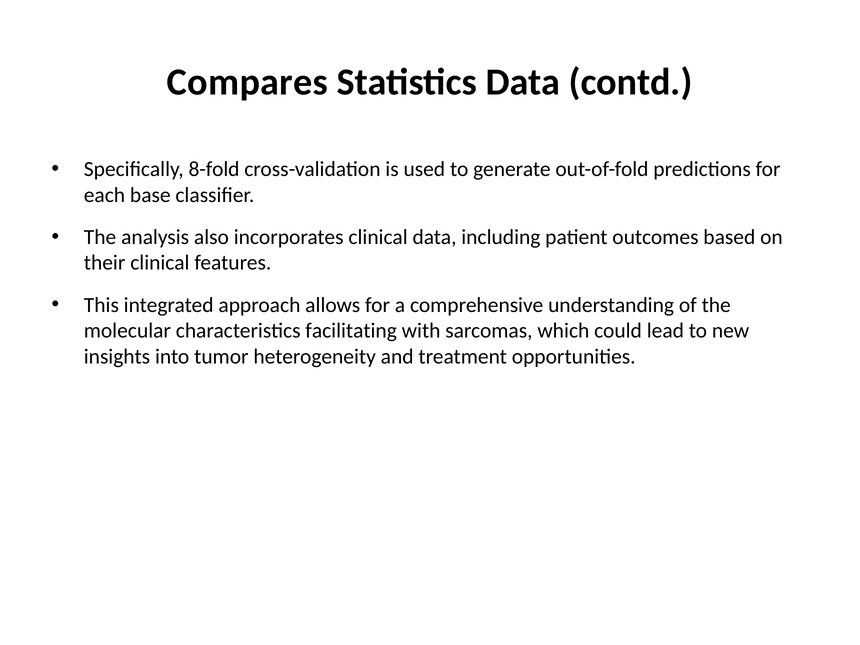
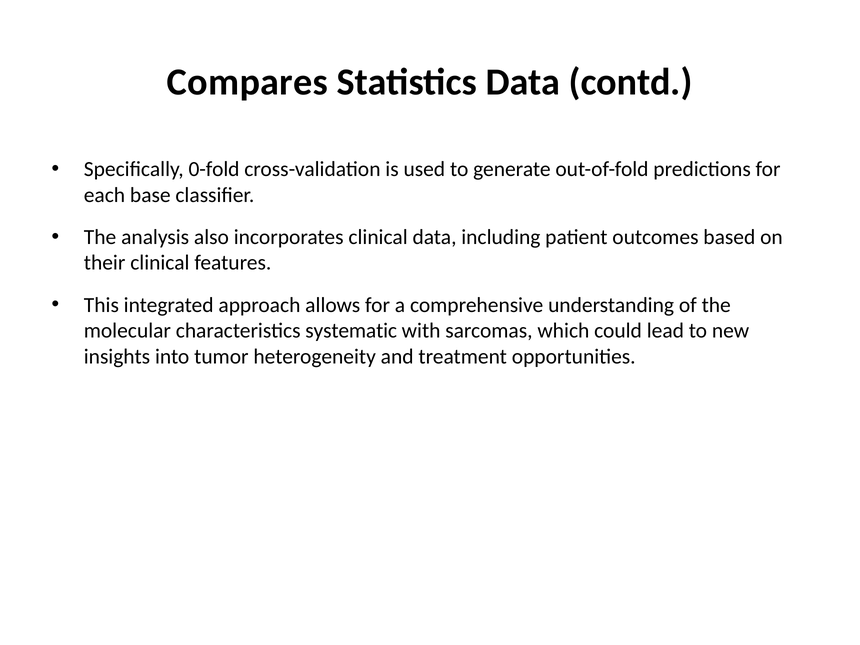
8-fold: 8-fold -> 0-fold (214, 169)
facilitating: facilitating -> systematic (351, 331)
